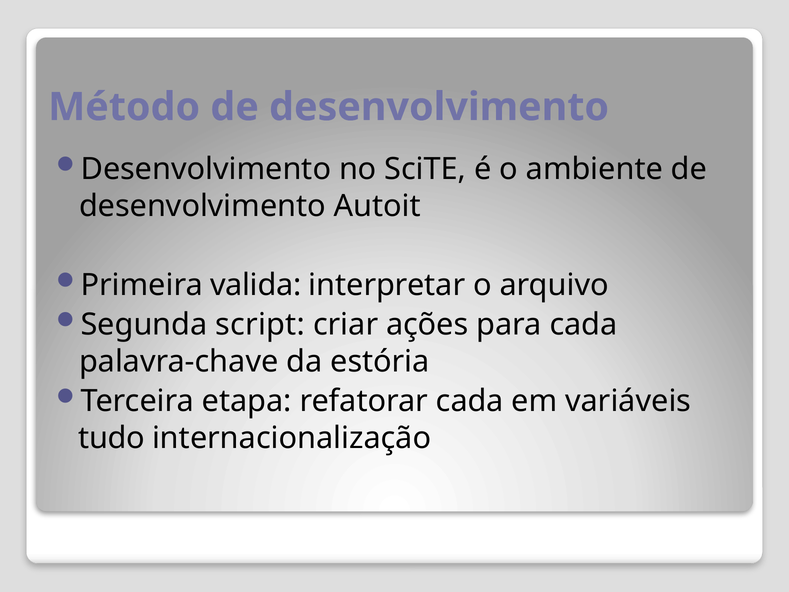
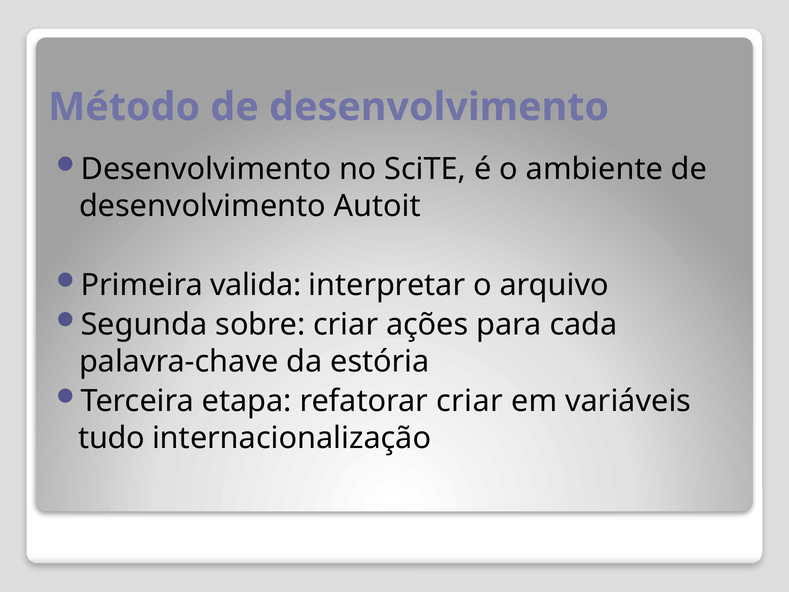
script: script -> sobre (260, 325)
refatorar cada: cada -> criar (470, 401)
